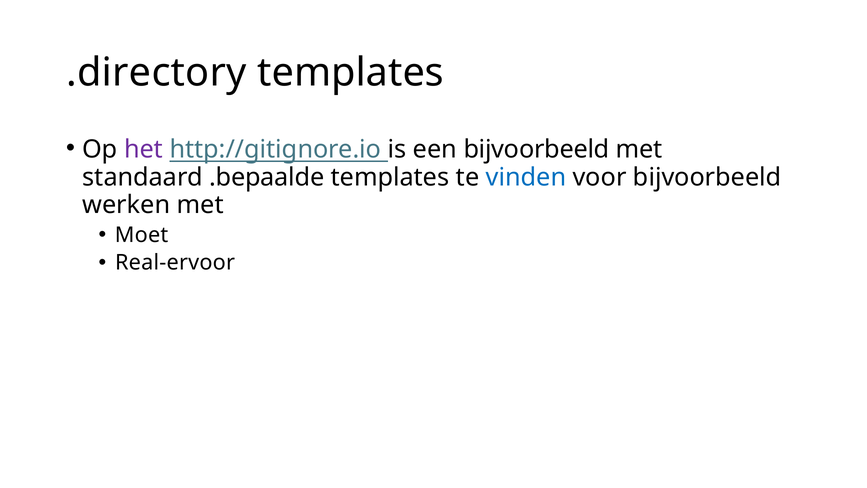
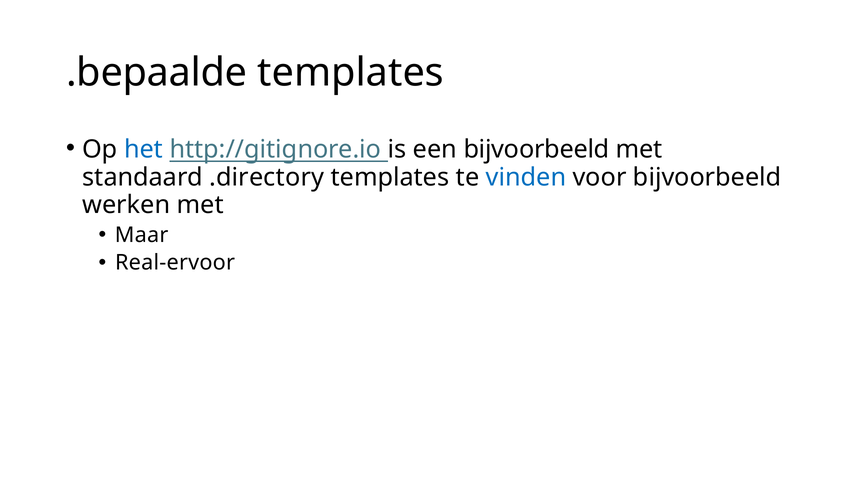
.directory: .directory -> .bepaalde (157, 73)
het colour: purple -> blue (144, 149)
.bepaalde: .bepaalde -> .directory (267, 178)
Moet: Moet -> Maar (142, 235)
